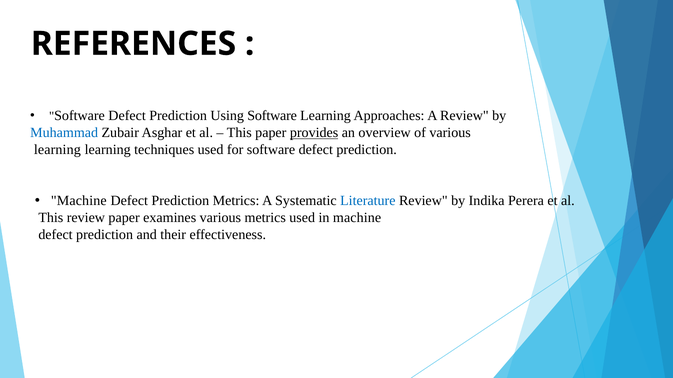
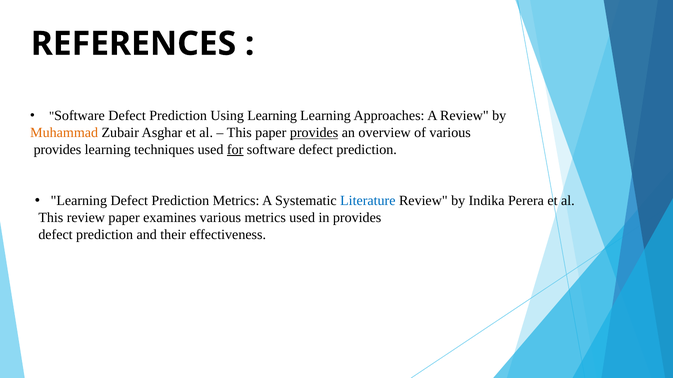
Using Software: Software -> Learning (272, 116)
Muhammad colour: blue -> orange (64, 133)
learning: learning -> provides (57, 150)
for underline: none -> present (235, 150)
Machine: Machine -> Learning (79, 201)
in machine: machine -> provides (357, 218)
